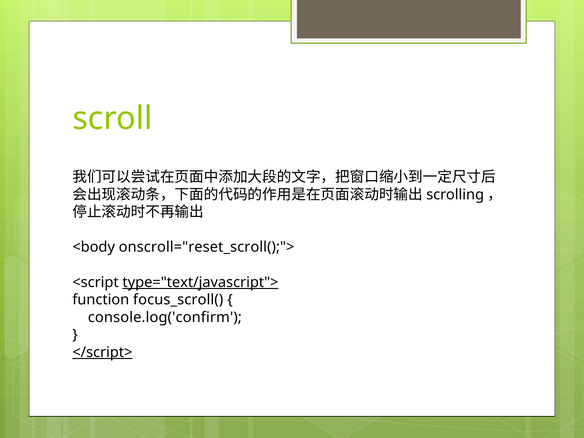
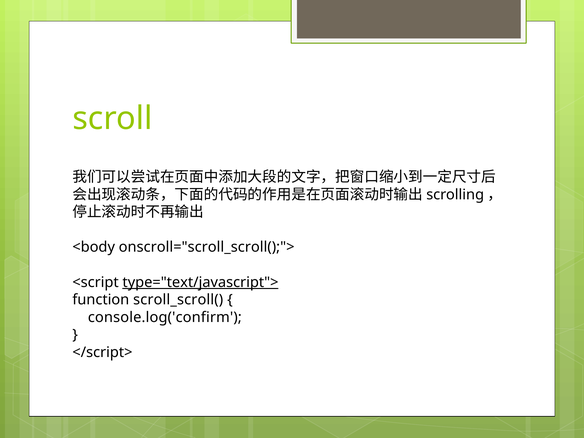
onscroll="reset_scroll();">: onscroll="reset_scroll();"> -> onscroll="scroll_scroll();"> (207, 247)
focus_scroll(: focus_scroll( -> scroll_scroll( (178, 300)
</script> underline: present -> none (102, 352)
